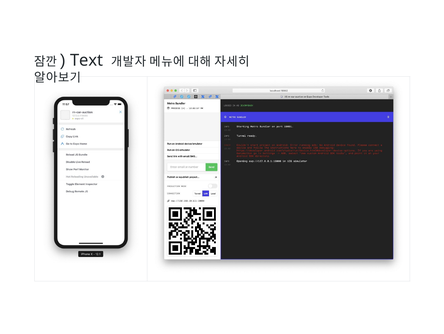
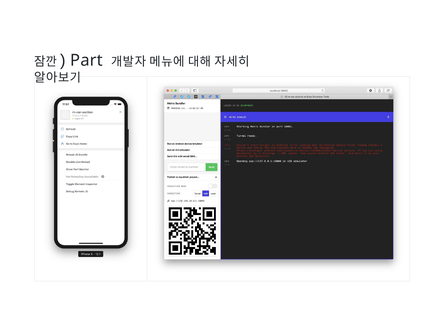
Text: Text -> Part (86, 60)
